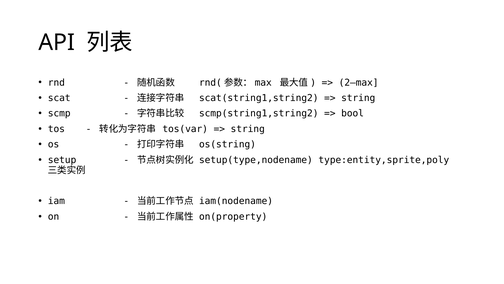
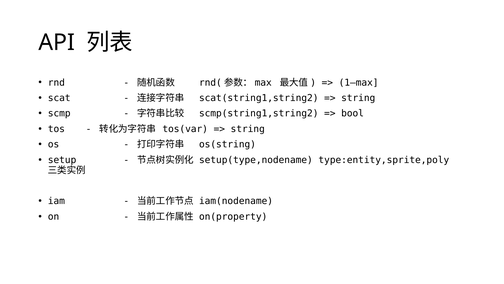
2–max: 2–max -> 1–max (359, 82)
